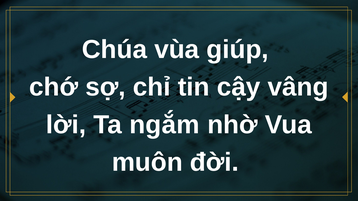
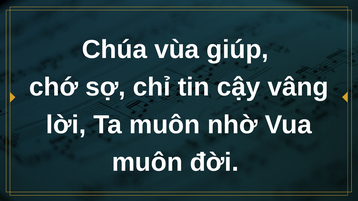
Ta ngắm: ngắm -> muôn (165, 125)
